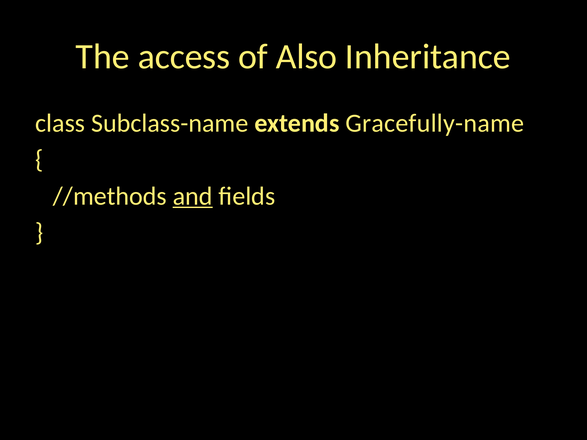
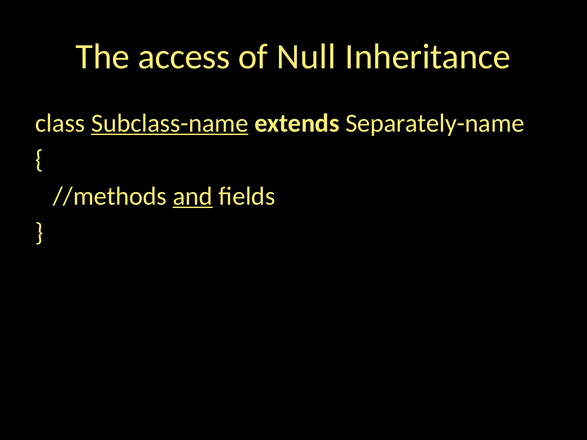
Also: Also -> Null (306, 57)
Subclass-name underline: none -> present (170, 123)
Gracefully-name: Gracefully-name -> Separately-name (435, 123)
